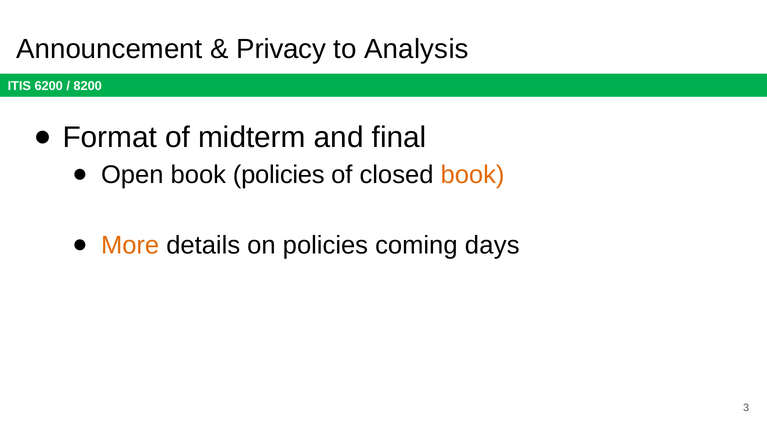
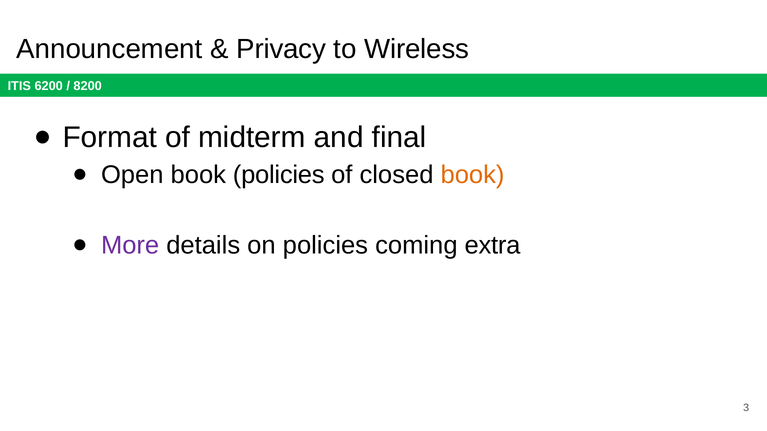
Analysis: Analysis -> Wireless (417, 49)
More colour: orange -> purple (130, 246)
days: days -> extra (493, 246)
